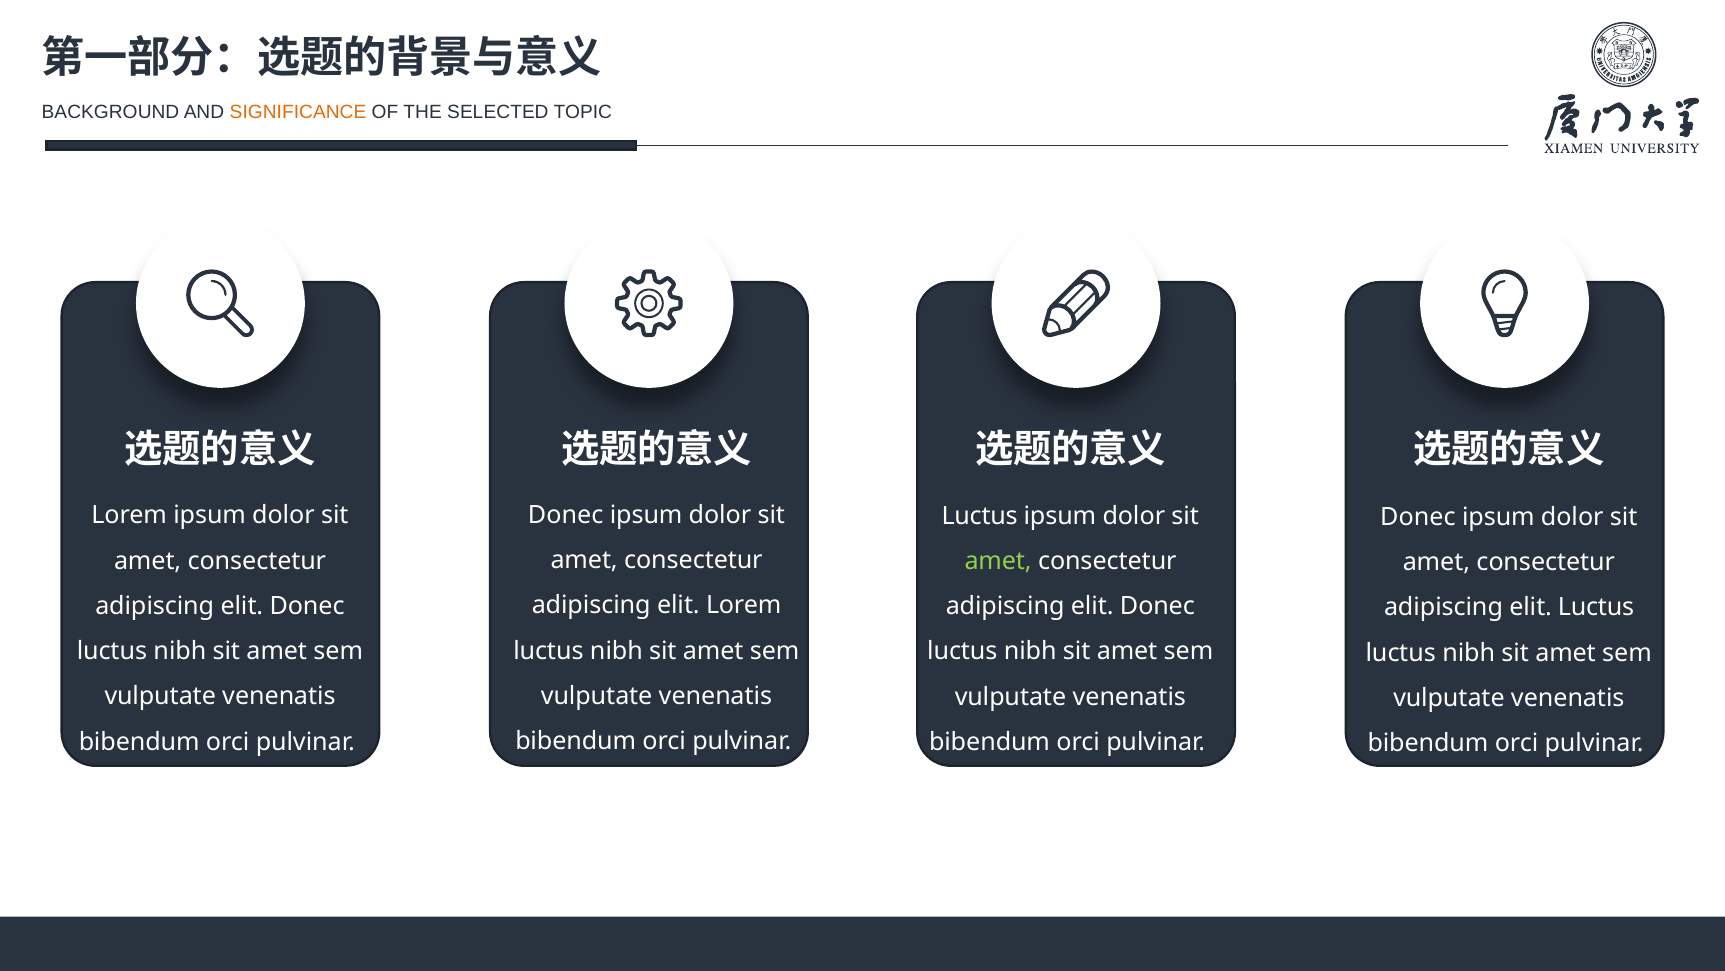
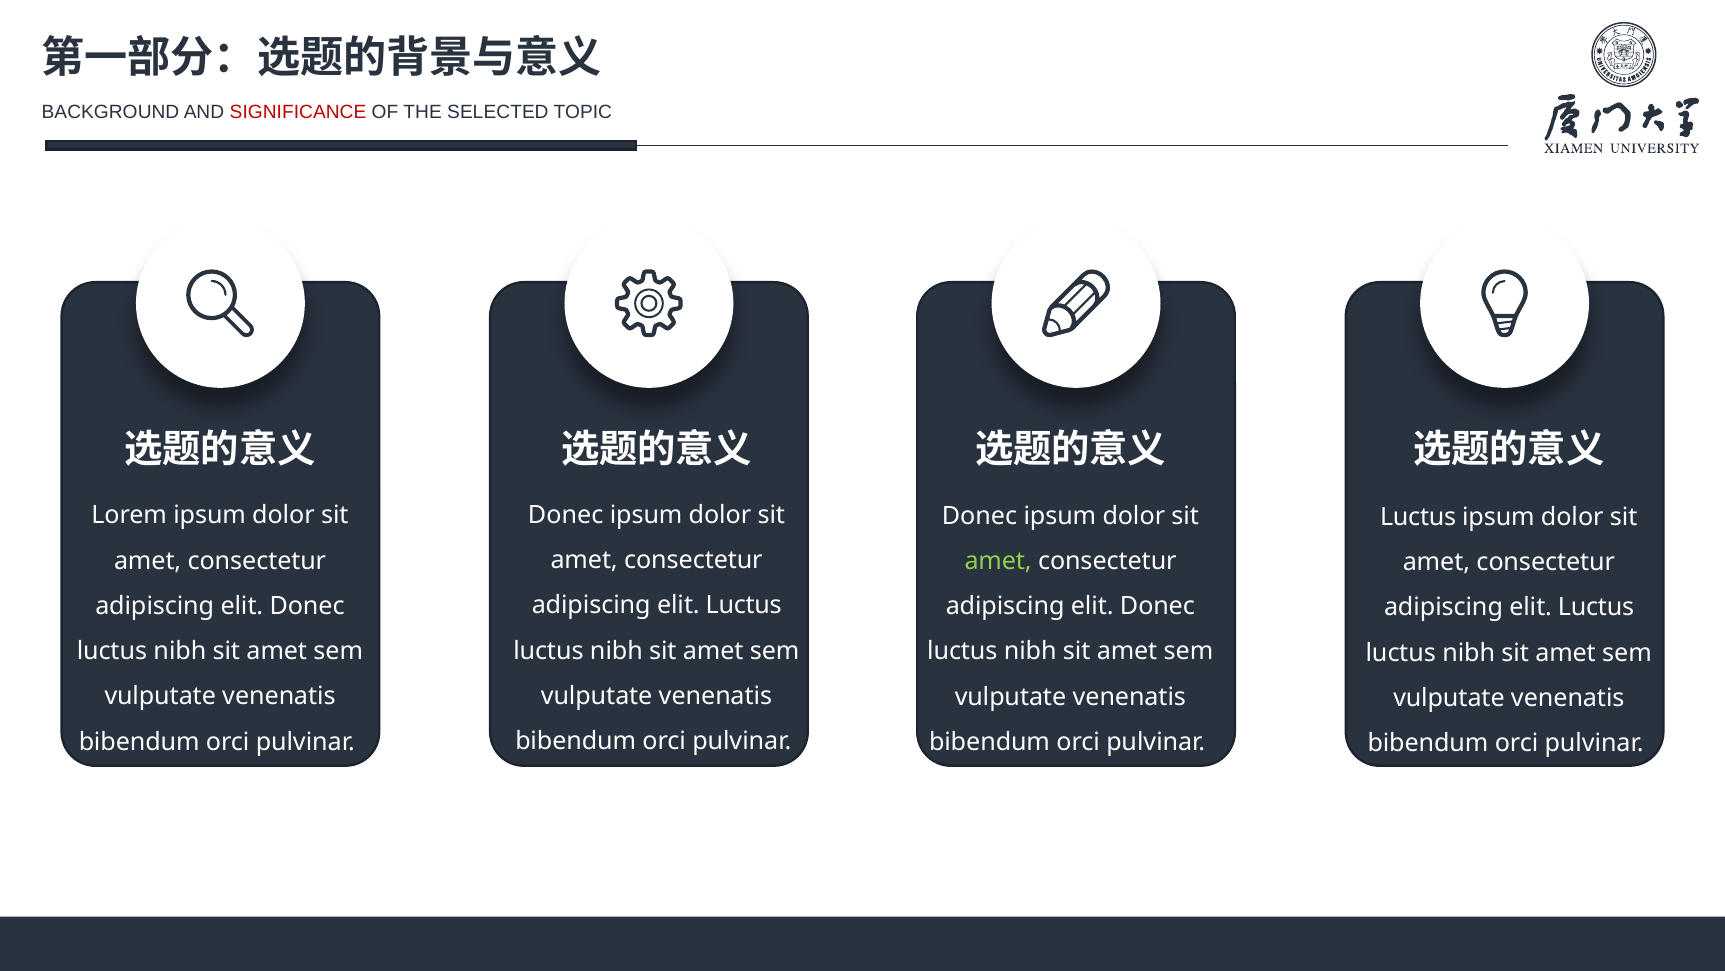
SIGNIFICANCE colour: orange -> red (298, 112)
Luctus: Luctus -> Donec (979, 515)
Donec: Donec -> Luctus (1418, 517)
Lorem: Lorem -> Luctus (744, 605)
